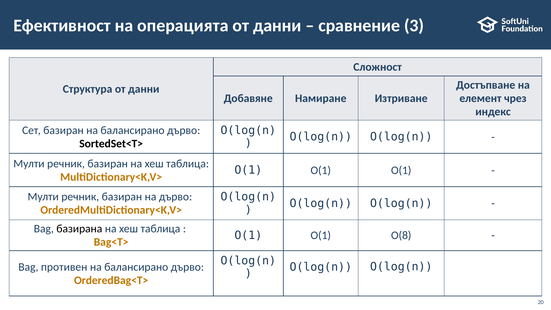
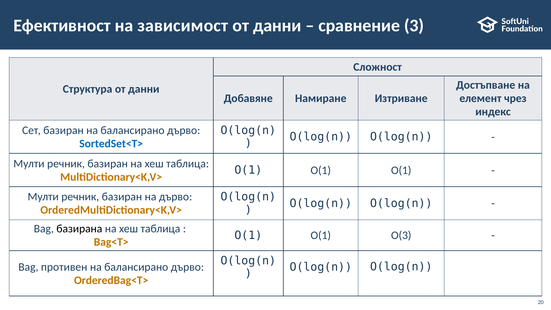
операцията: операцията -> зависимост (183, 26)
SortedSet<T> colour: black -> blue (111, 144)
O(8: O(8 -> O(3 (401, 235)
